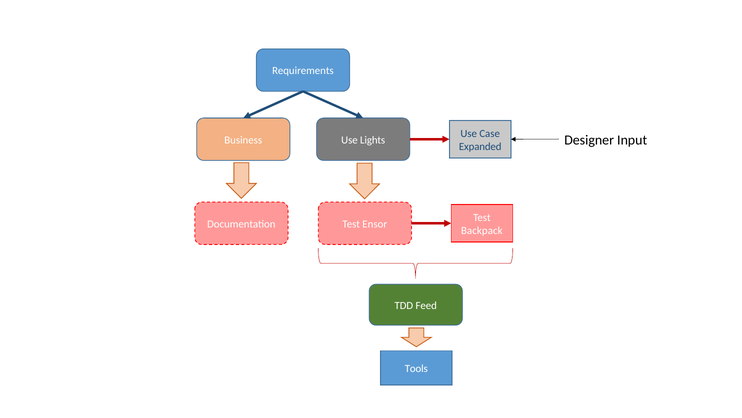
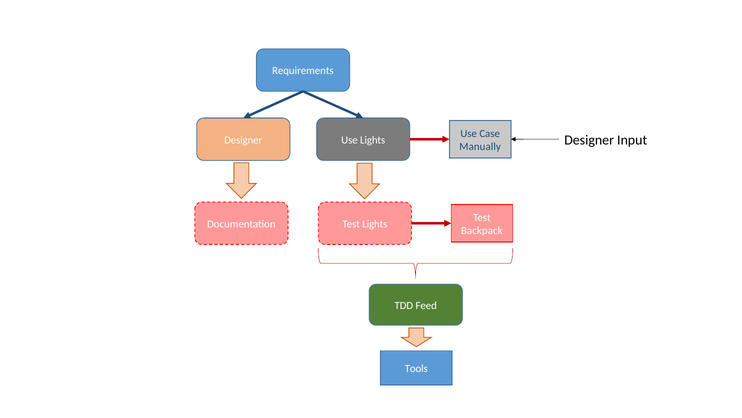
Business: Business -> Designer (243, 140)
Expanded: Expanded -> Manually (480, 146)
Test Ensor: Ensor -> Lights (375, 224)
